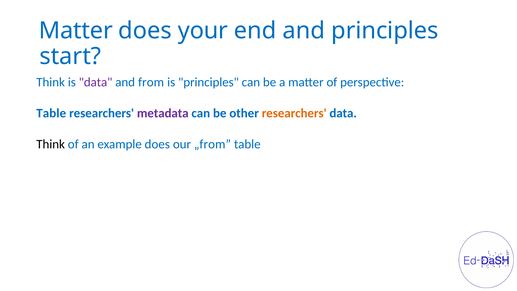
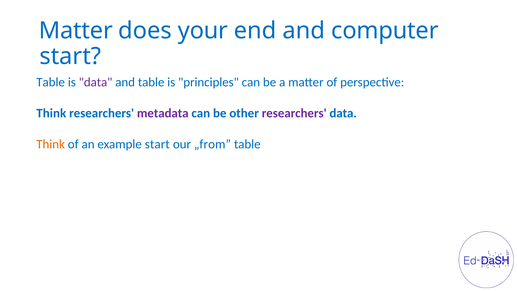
and principles: principles -> computer (385, 31)
Think: Think -> Table (51, 82)
and from: from -> table (151, 82)
Table: Table -> Think (51, 113)
researchers colour: orange -> purple (294, 113)
Think colour: black -> orange (51, 144)
example does: does -> start (157, 144)
